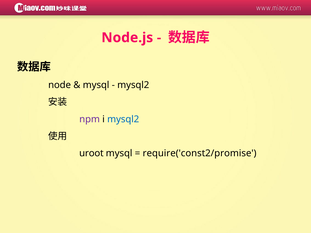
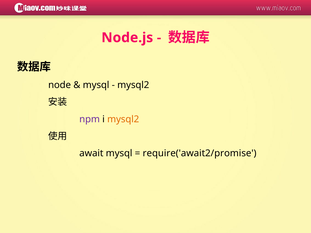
mysql2 colour: blue -> orange (123, 119)
uroot: uroot -> await (91, 153)
require('const2/promise: require('const2/promise -> require('await2/promise (200, 153)
